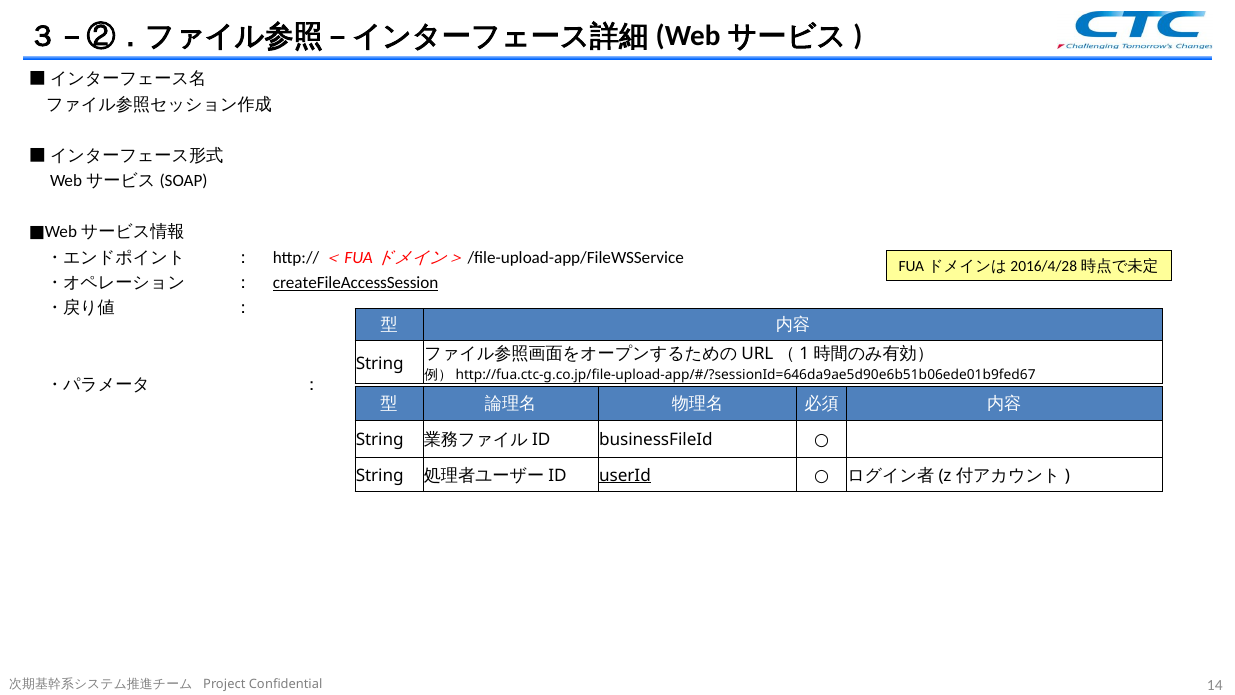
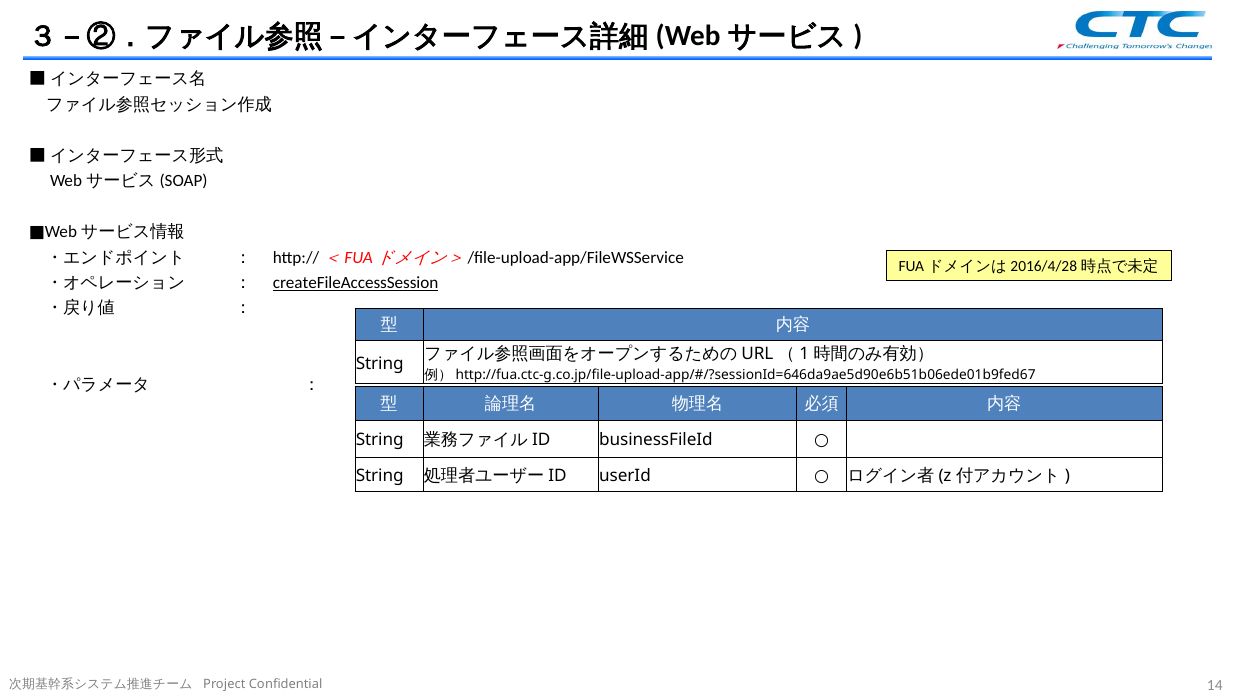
userId underline: present -> none (625, 475)
